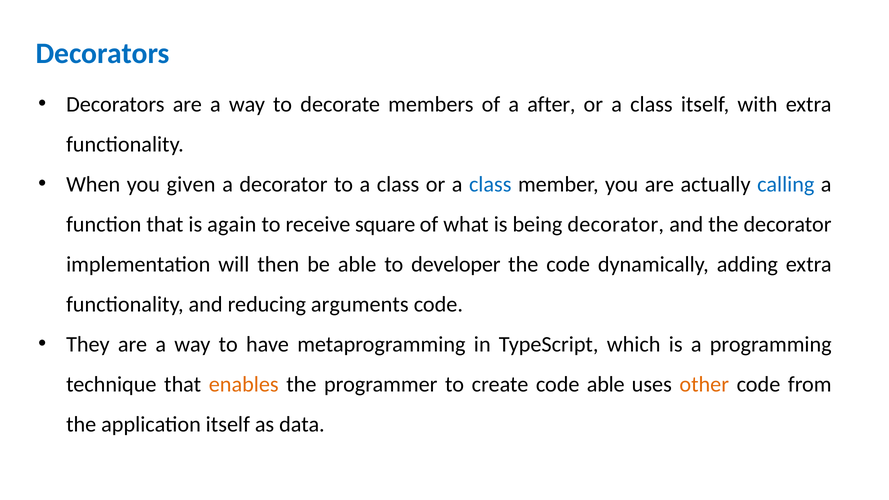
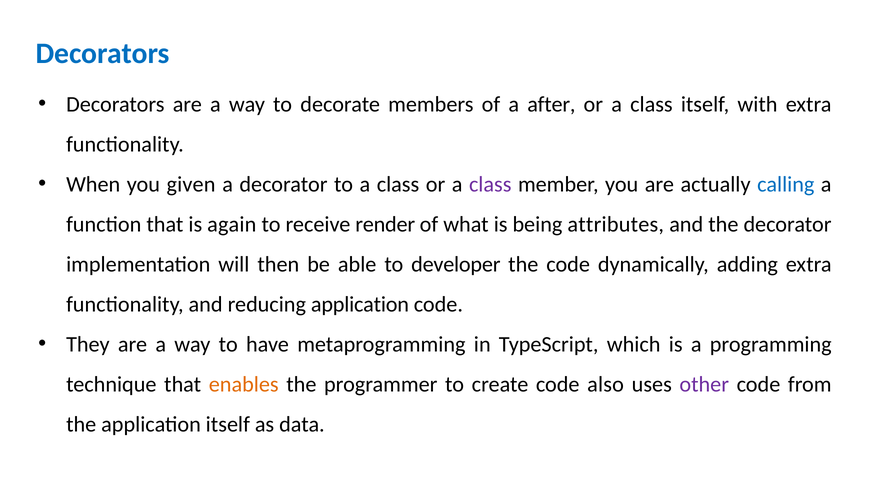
class colour: blue -> purple (490, 184)
square: square -> render (385, 224)
being decorator: decorator -> attributes (616, 224)
reducing arguments: arguments -> application (360, 304)
code able: able -> also (606, 384)
other colour: orange -> purple (704, 384)
